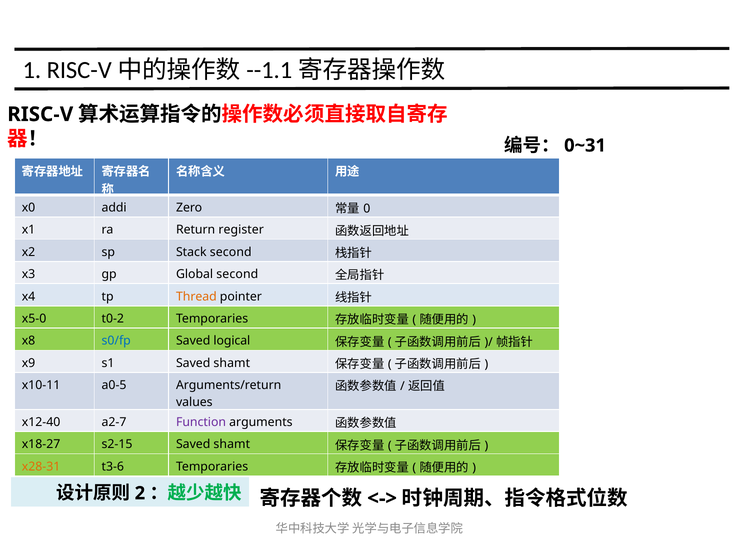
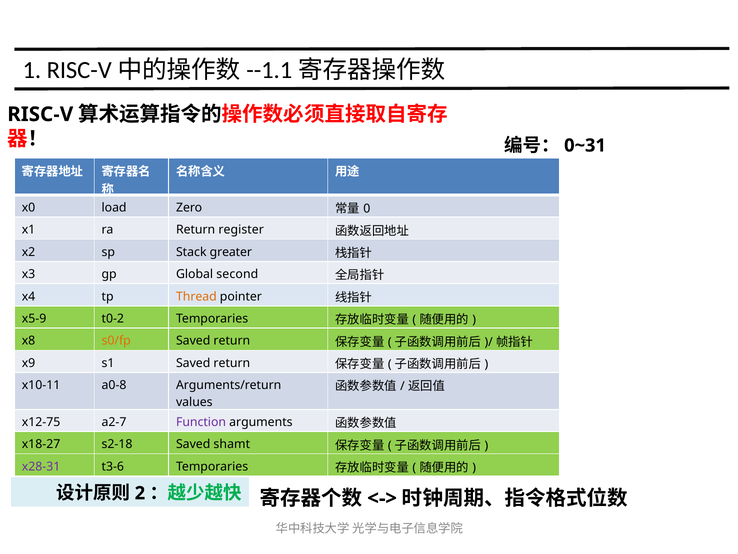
addi: addi -> load (114, 208)
Stack second: second -> greater (231, 252)
x5-0: x5-0 -> x5-9 (34, 318)
s0/fp colour: blue -> orange (116, 341)
logical: logical -> return (232, 341)
s1 Saved shamt: shamt -> return (232, 363)
a0-5: a0-5 -> a0-8 (114, 385)
x12-40: x12-40 -> x12-75 (41, 422)
s2-15: s2-15 -> s2-18 (117, 444)
x28-31 colour: orange -> purple (41, 466)
